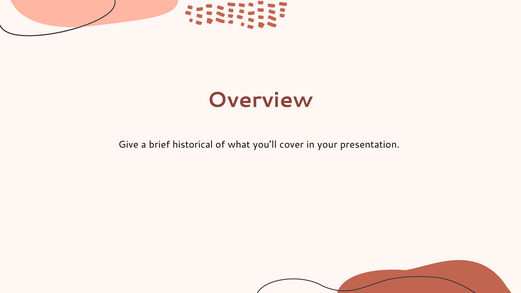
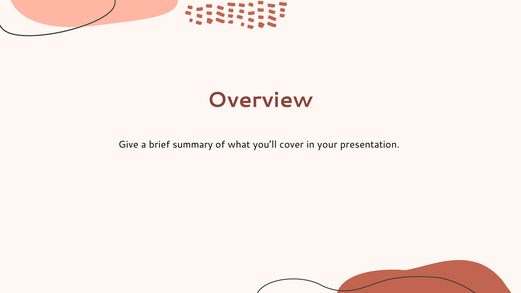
historical: historical -> summary (193, 145)
